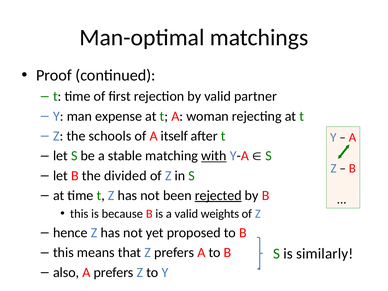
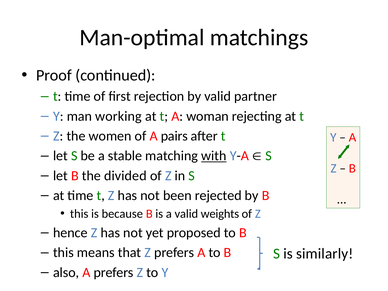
expense: expense -> working (119, 116)
schools: schools -> women (110, 136)
itself: itself -> pairs (174, 136)
rejected underline: present -> none (218, 196)
